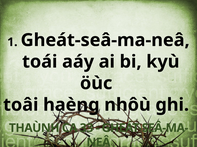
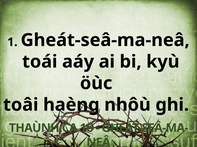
33: 33 -> 16 (87, 129)
